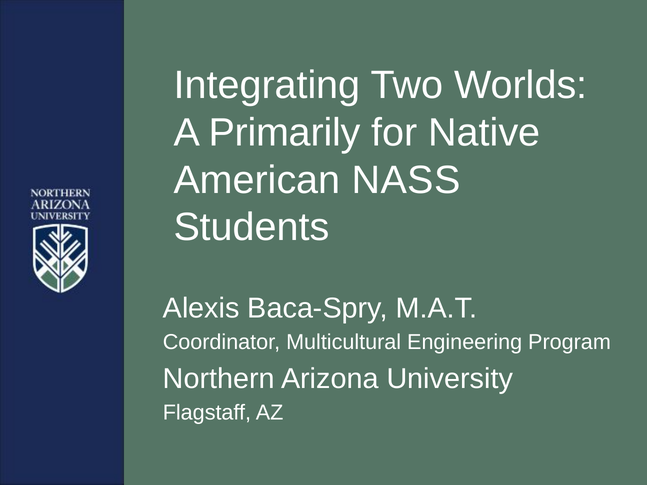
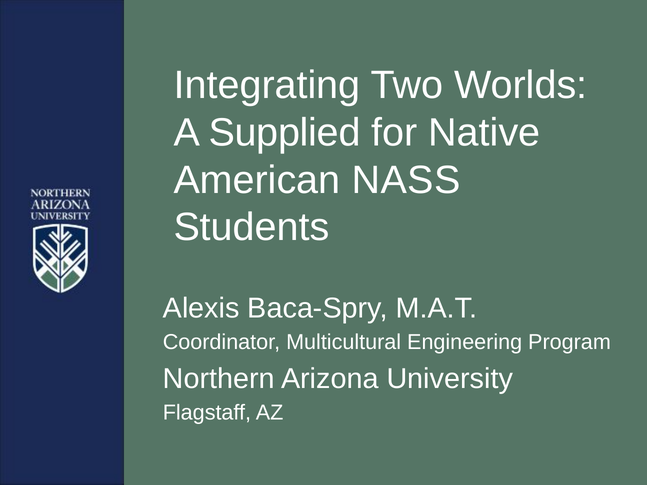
Primarily: Primarily -> Supplied (285, 133)
